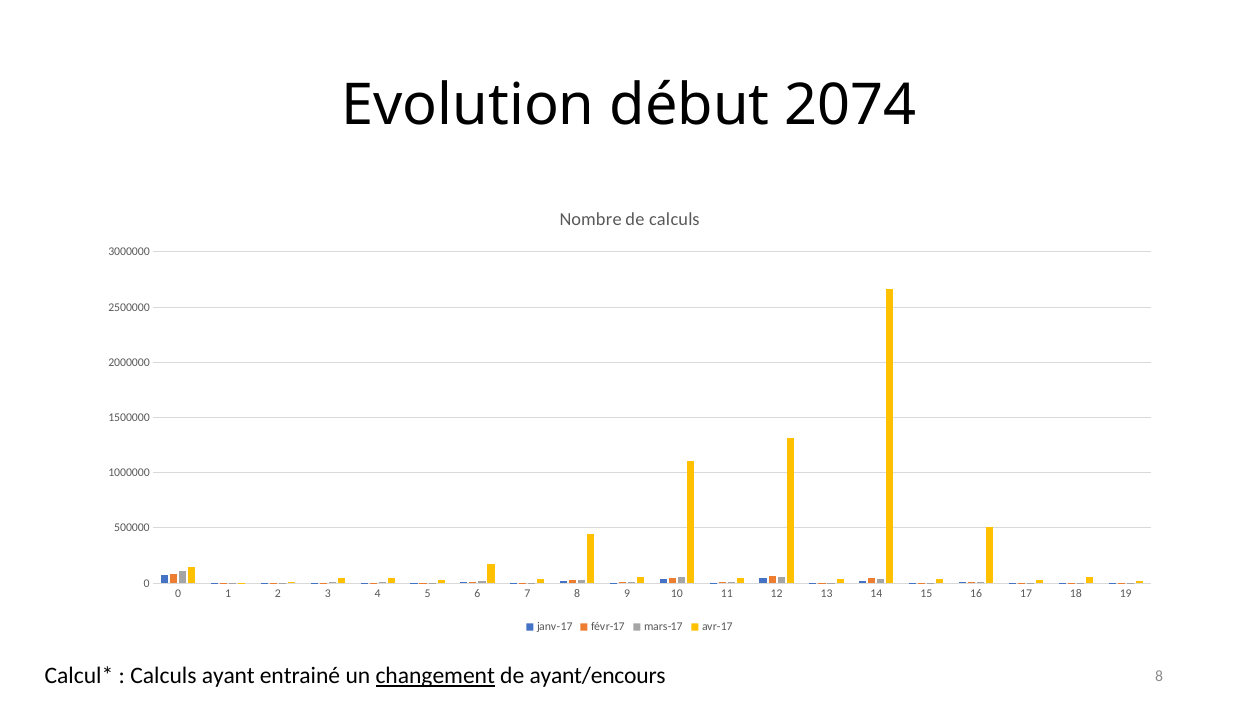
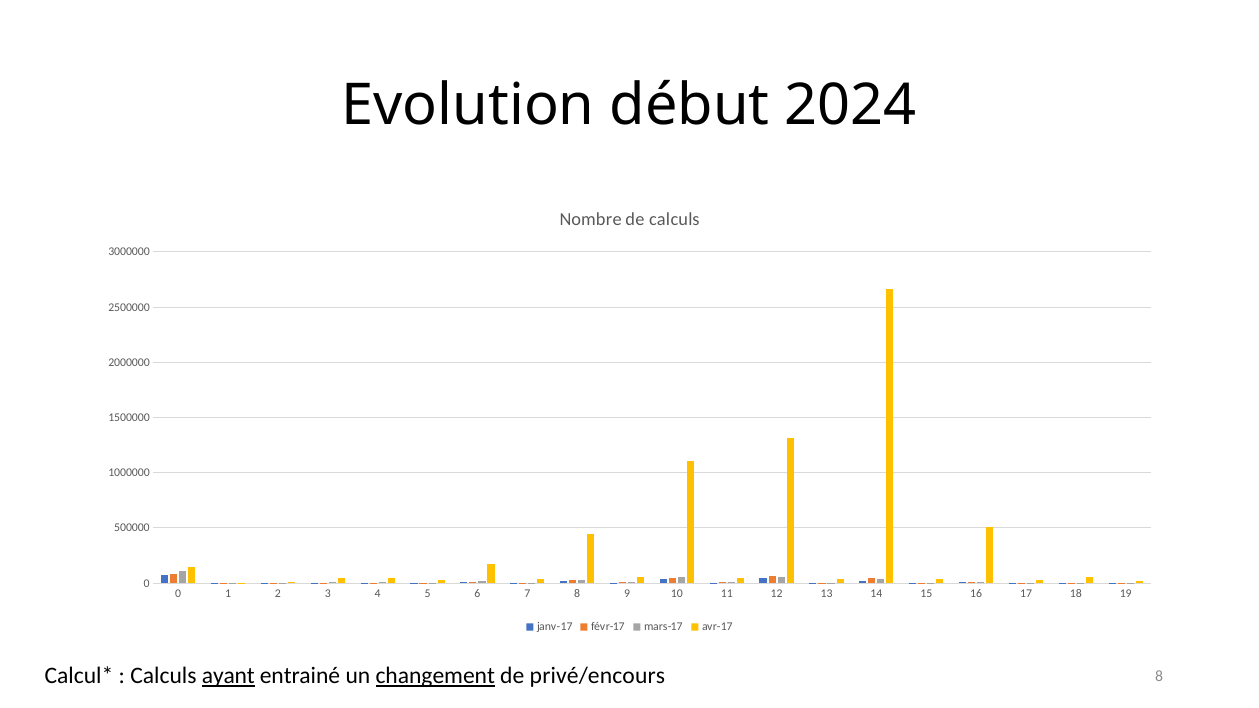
2074: 2074 -> 2024 (851, 106)
ayant underline: none -> present (228, 676)
ayant/encours: ayant/encours -> privé/encours (597, 676)
